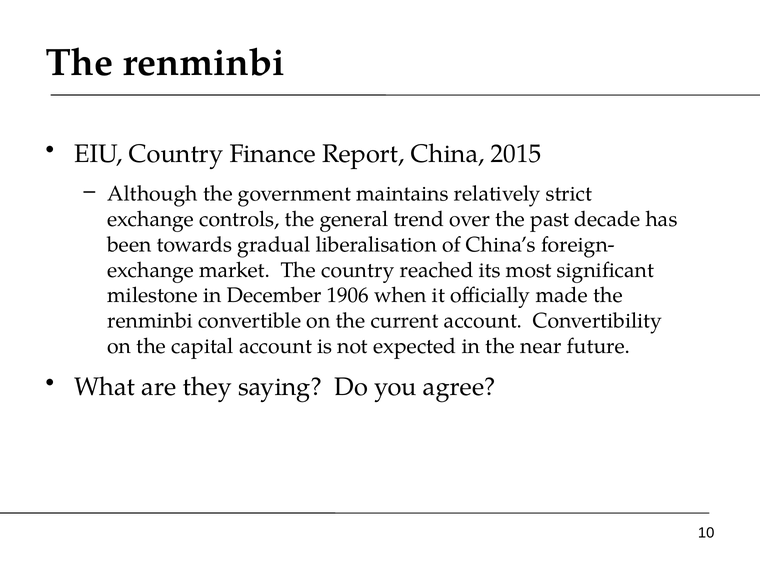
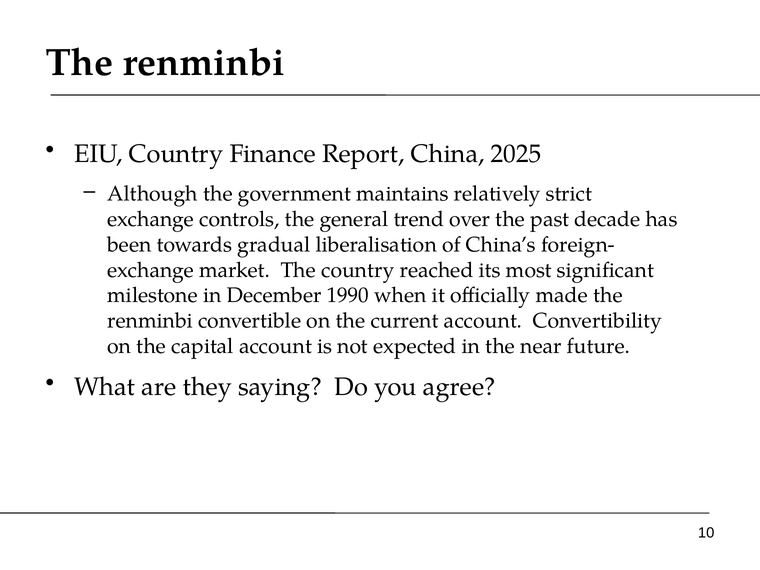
2015: 2015 -> 2025 (516, 154)
1906: 1906 -> 1990 (348, 295)
